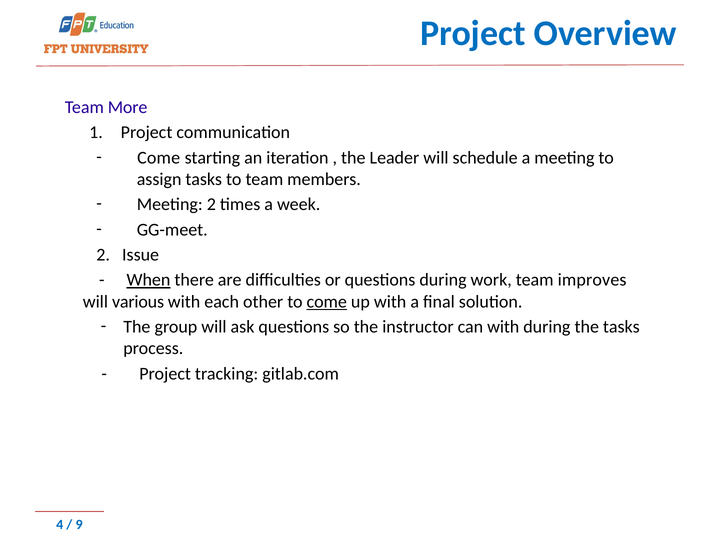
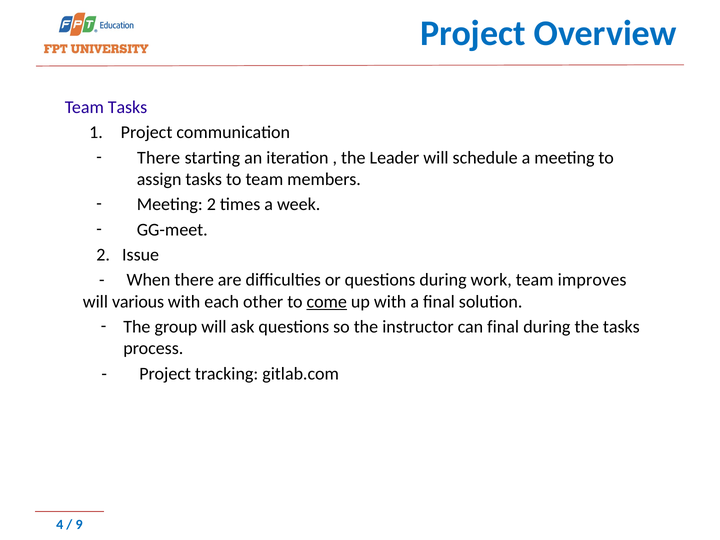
Team More: More -> Tasks (128, 107)
Come: Come -> There (159, 158)
When underline: present -> none (148, 280)
can with: with -> final (503, 327)
